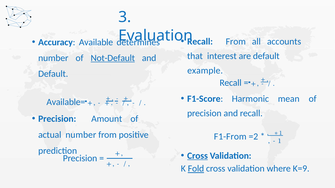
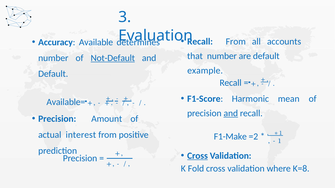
that interest: interest -> number (222, 56)
and underline: none -> present (231, 114)
actual number: number -> interest (81, 135)
F1-From: F1-From -> F1-Make (230, 137)
Fold underline: present -> none (196, 169)
K=9: K=9 -> K=8 (301, 169)
